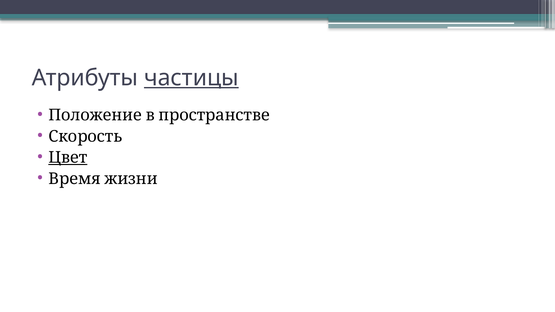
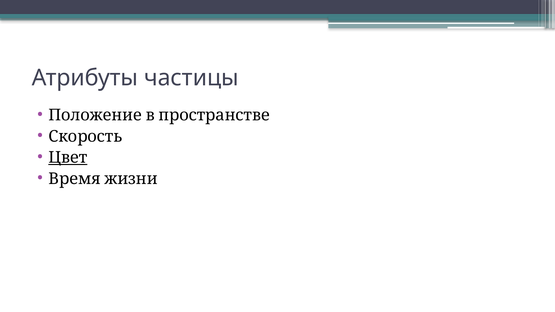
частицы underline: present -> none (191, 78)
